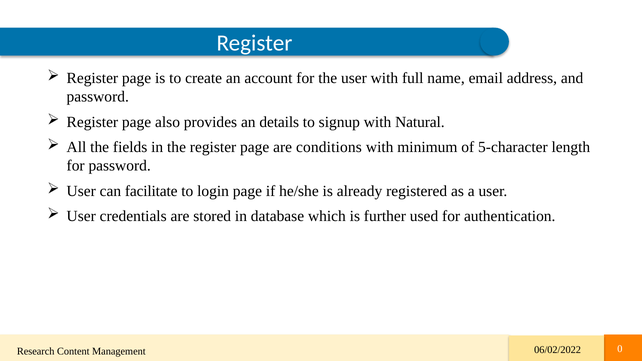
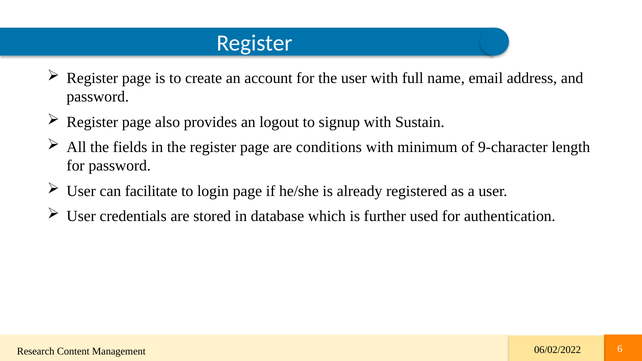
details: details -> logout (279, 122)
Natural: Natural -> Sustain (420, 122)
5-character: 5-character -> 9-character (513, 147)
0: 0 -> 6 (620, 349)
